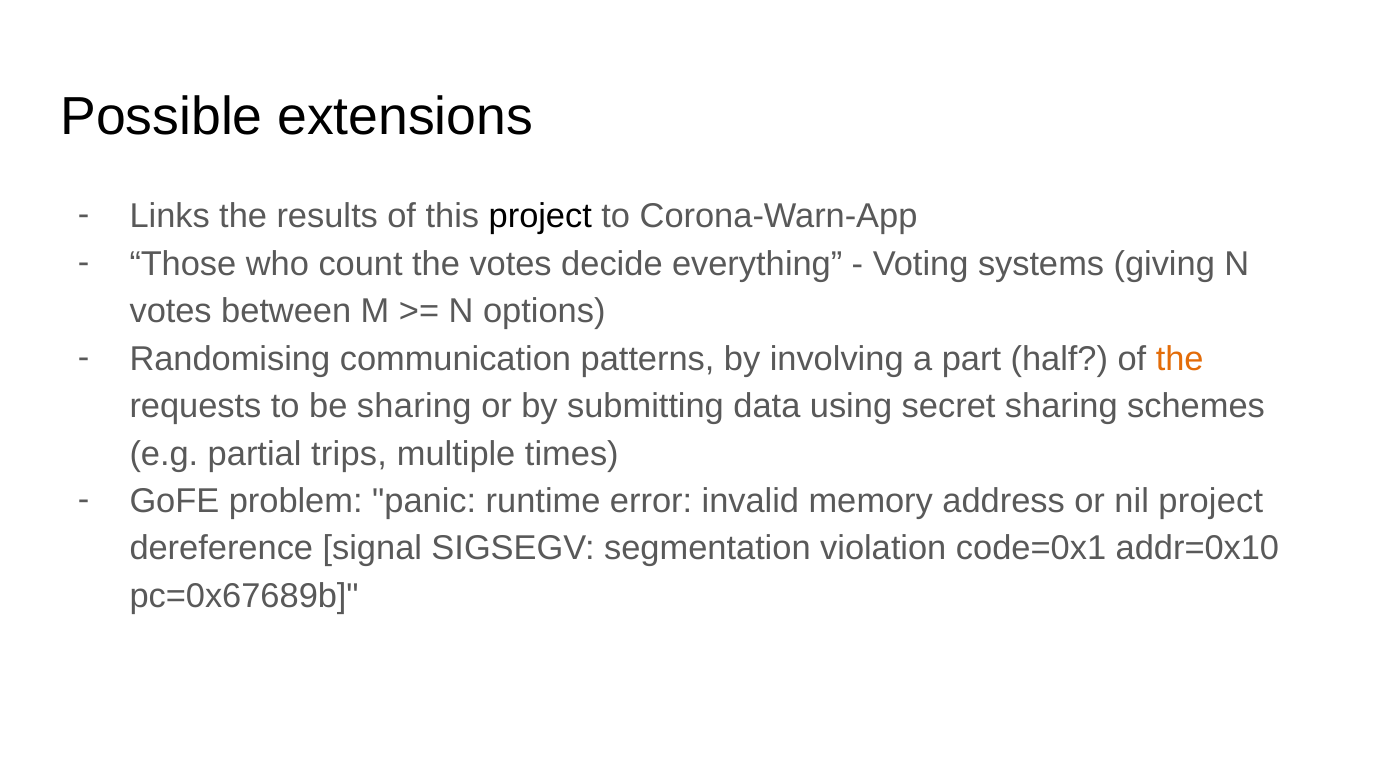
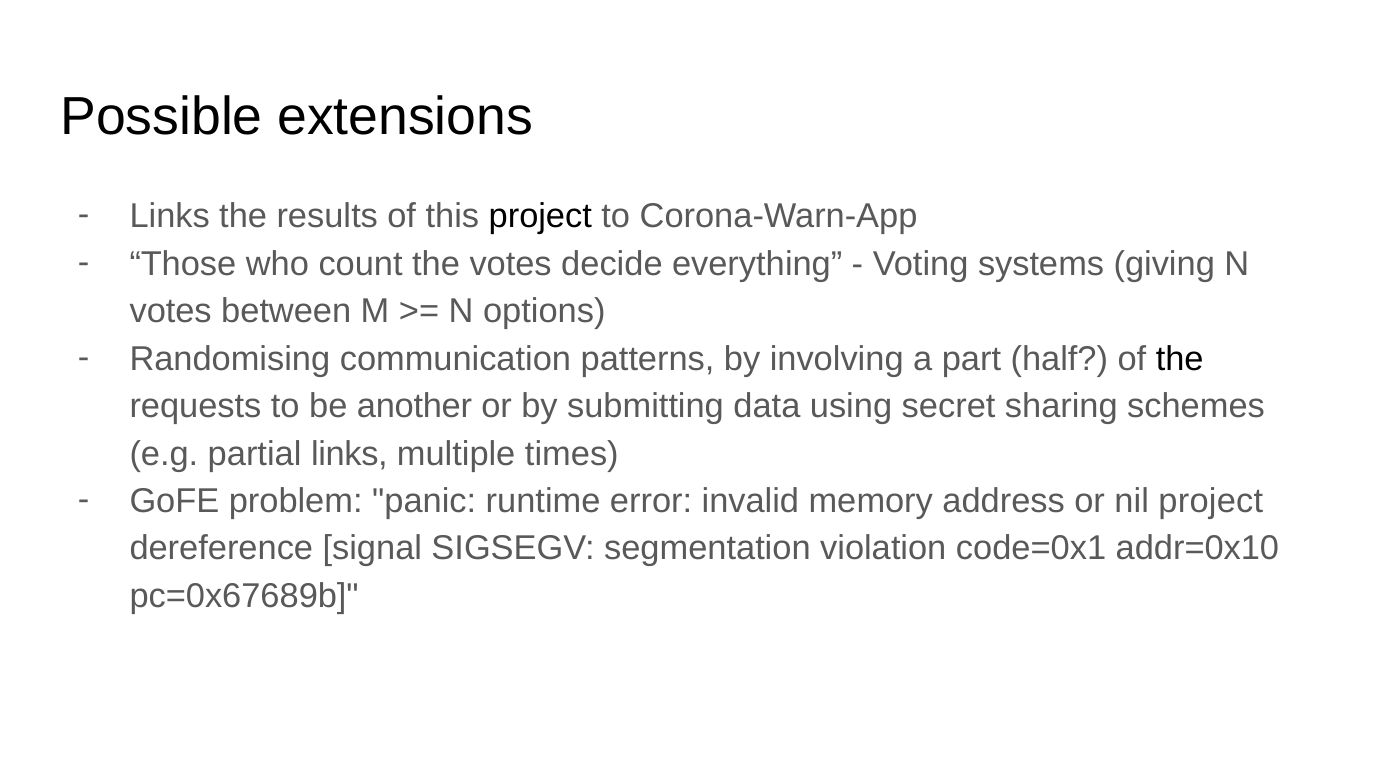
the colour: orange -> black (1180, 359)
be sharing: sharing -> another (414, 407)
partial trips: trips -> links (349, 454)
